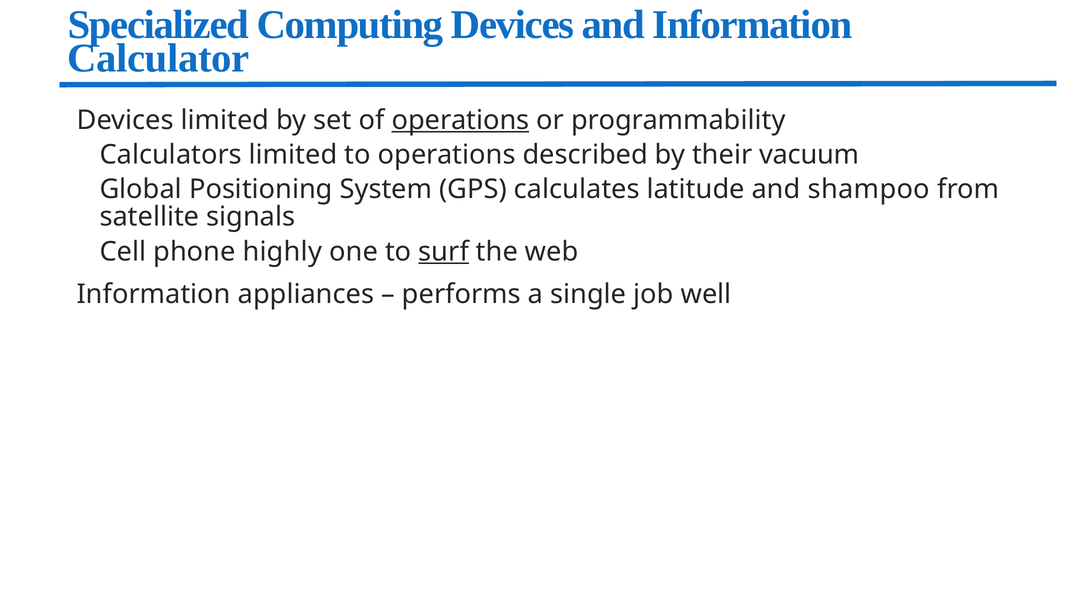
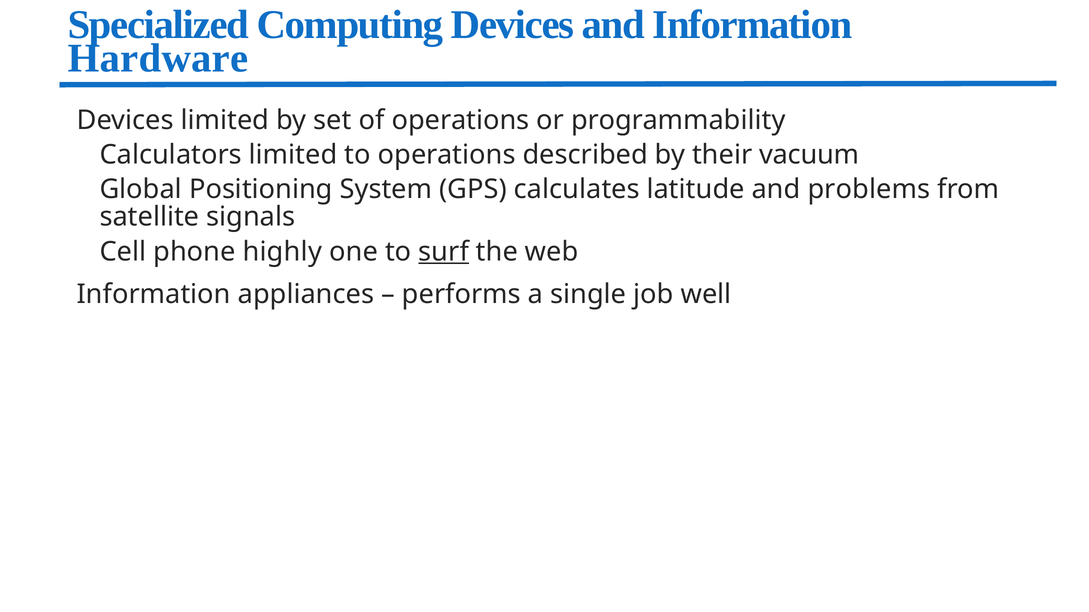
Calculator: Calculator -> Hardware (158, 58)
operations underline: present -> none (460, 120)
shampoo: shampoo -> problems (869, 189)
